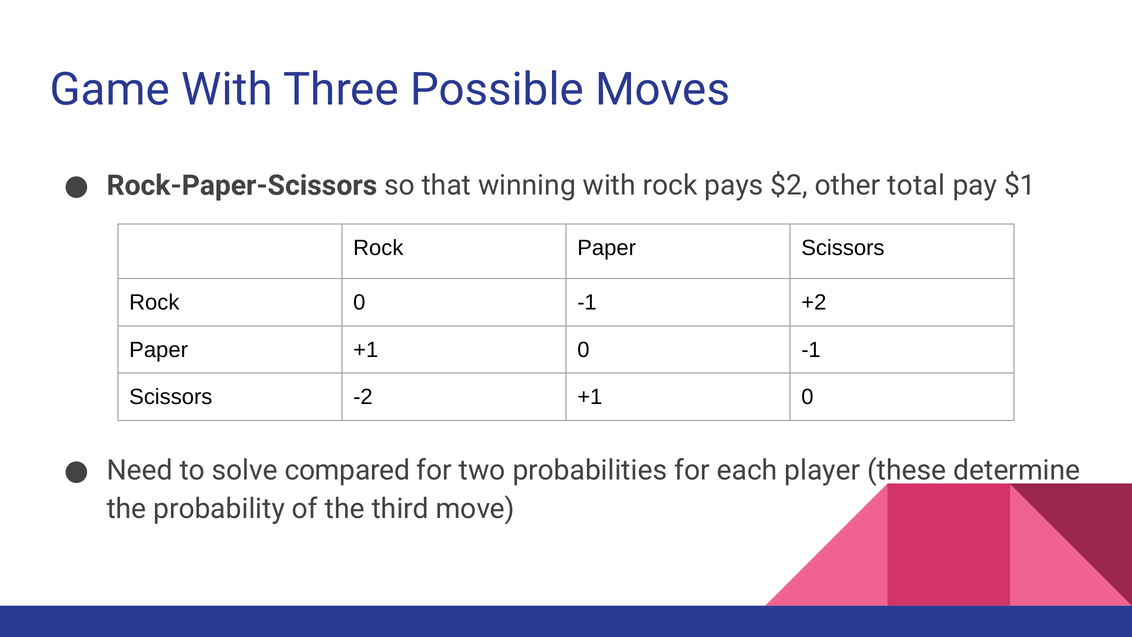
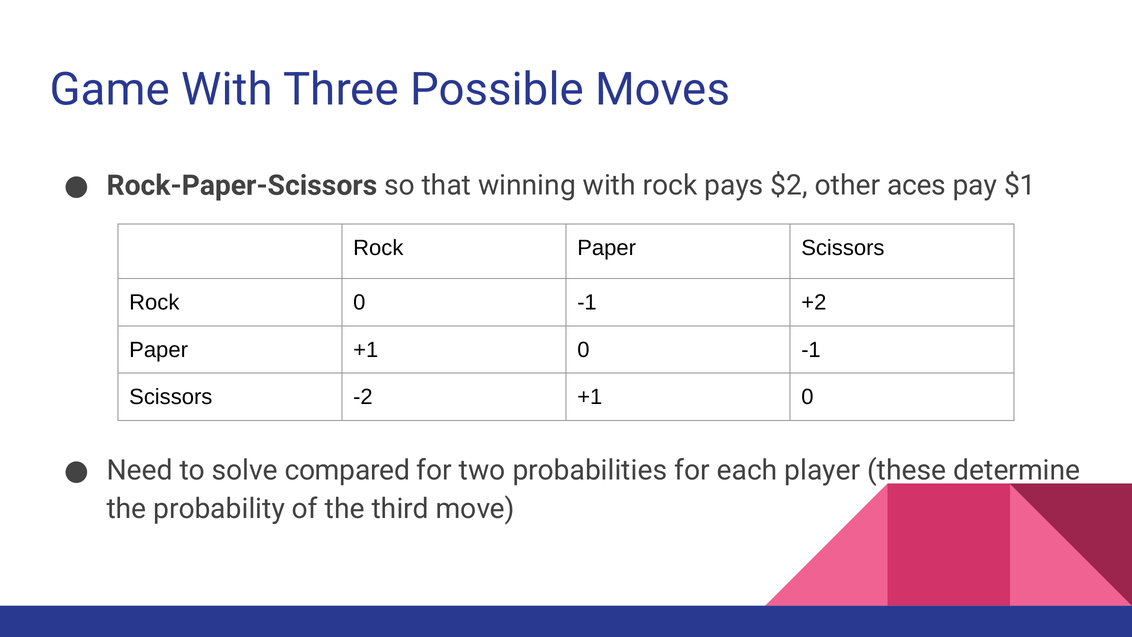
total: total -> aces (917, 185)
